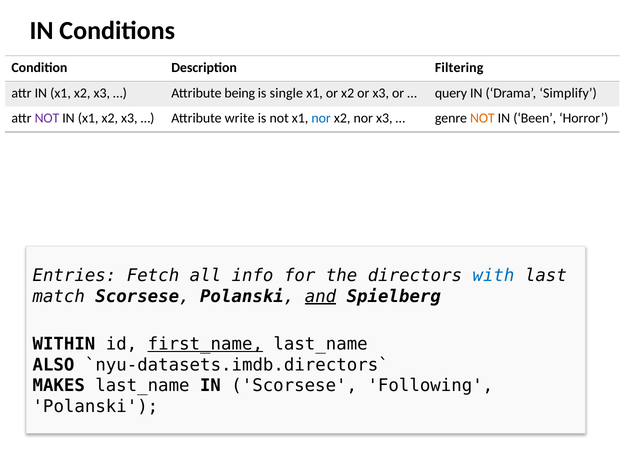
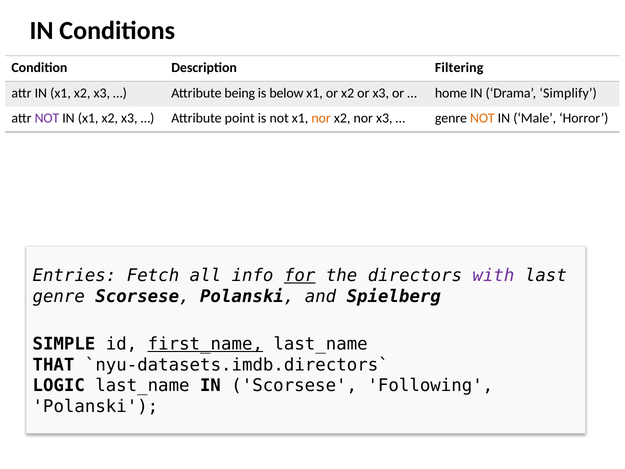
single: single -> below (286, 93)
query: query -> home (451, 93)
write: write -> point (240, 118)
nor colour: blue -> orange (321, 118)
Been: Been -> Male (535, 118)
for underline: none -> present (300, 275)
with colour: blue -> purple (493, 275)
match: match -> genre (59, 296)
and underline: present -> none (320, 296)
WITHIN: WITHIN -> SIMPLE (64, 344)
ALSO: ALSO -> THAT (53, 365)
MAKES: MAKES -> LOGIC (59, 386)
